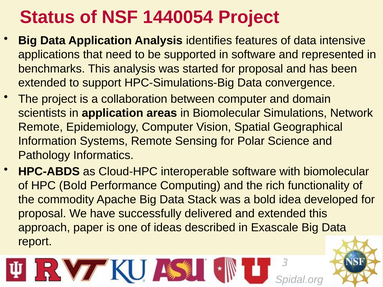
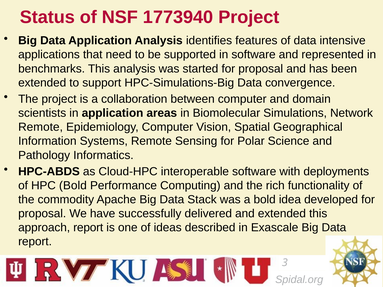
1440054: 1440054 -> 1773940 (178, 17)
with biomolecular: biomolecular -> deployments (336, 172)
approach paper: paper -> report (88, 228)
